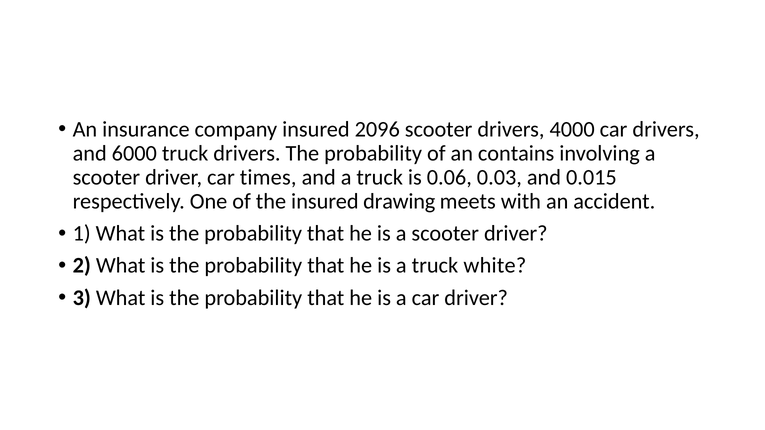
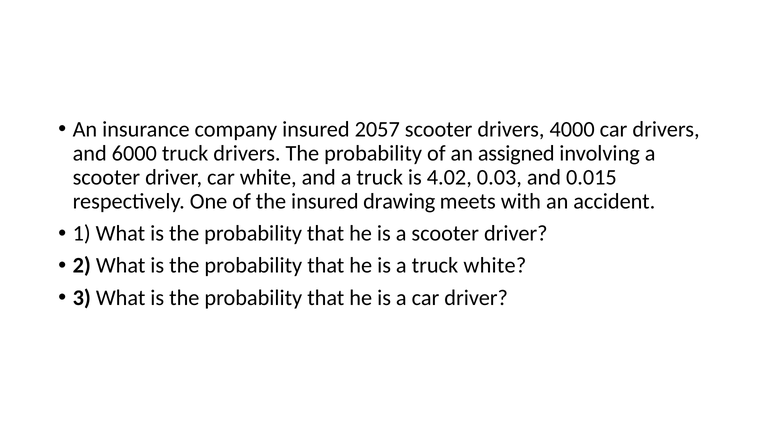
2096: 2096 -> 2057 (377, 129)
contains: contains -> assigned (516, 153)
car times: times -> white (268, 178)
0.06: 0.06 -> 4.02 (449, 178)
